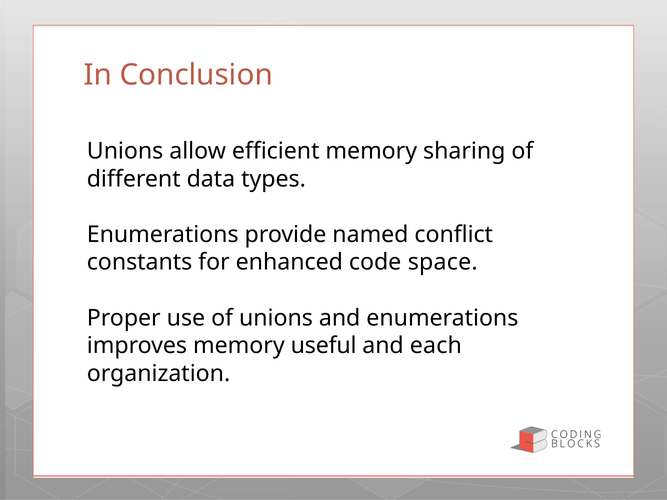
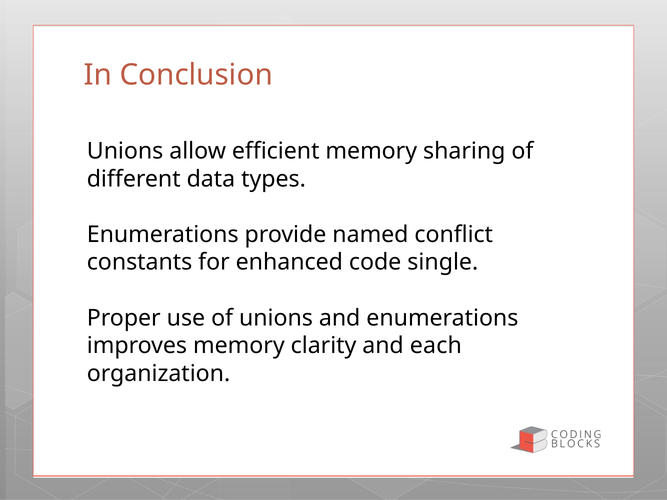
space: space -> single (443, 262)
useful: useful -> clarity (324, 346)
